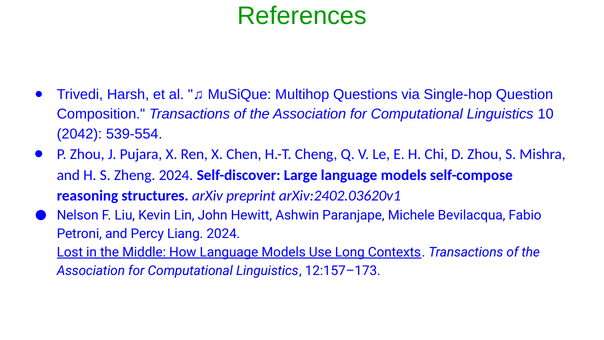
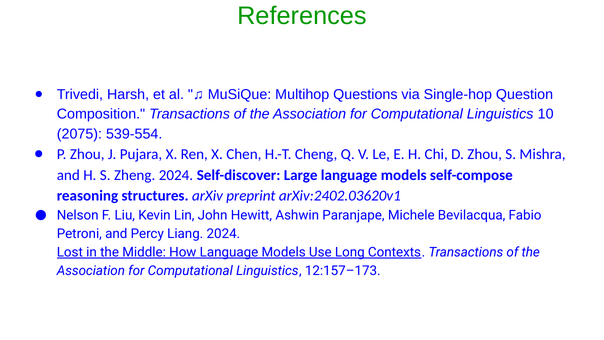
2042: 2042 -> 2075 (79, 134)
